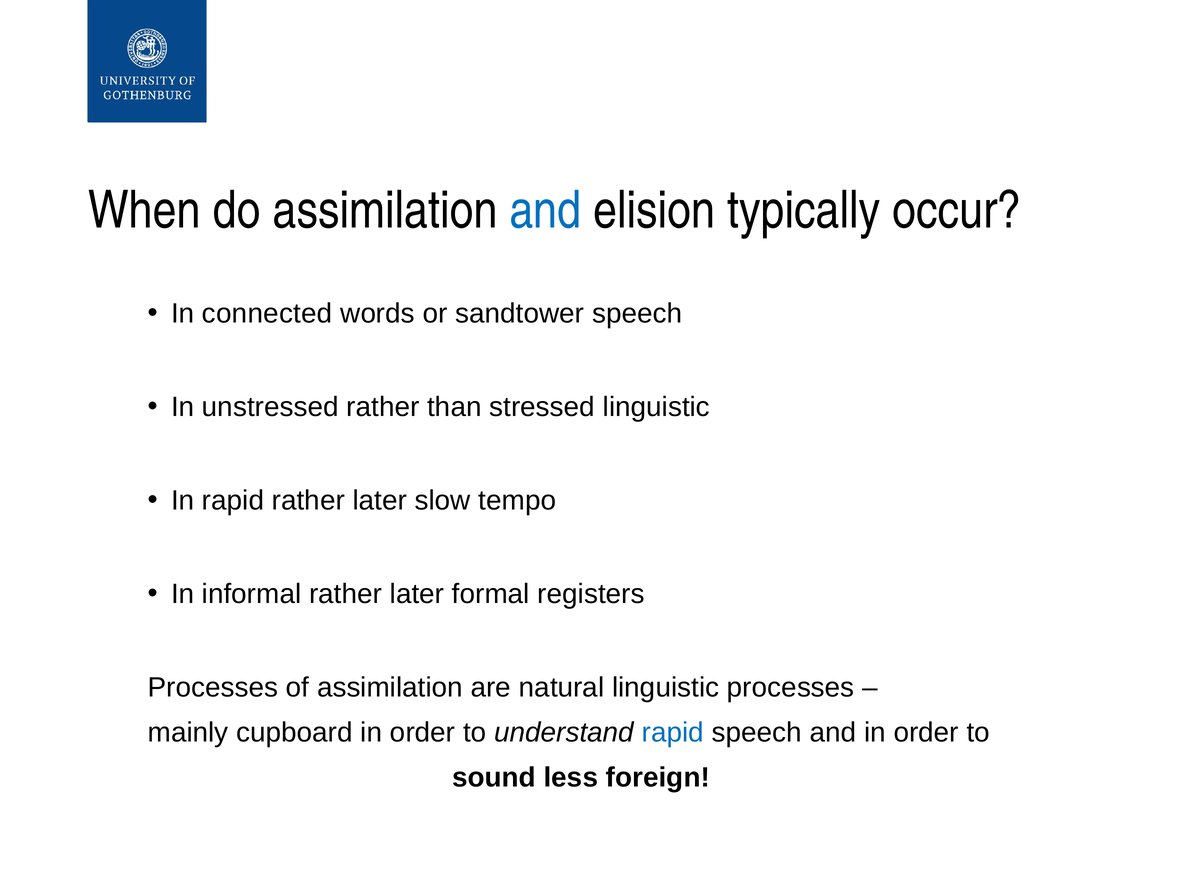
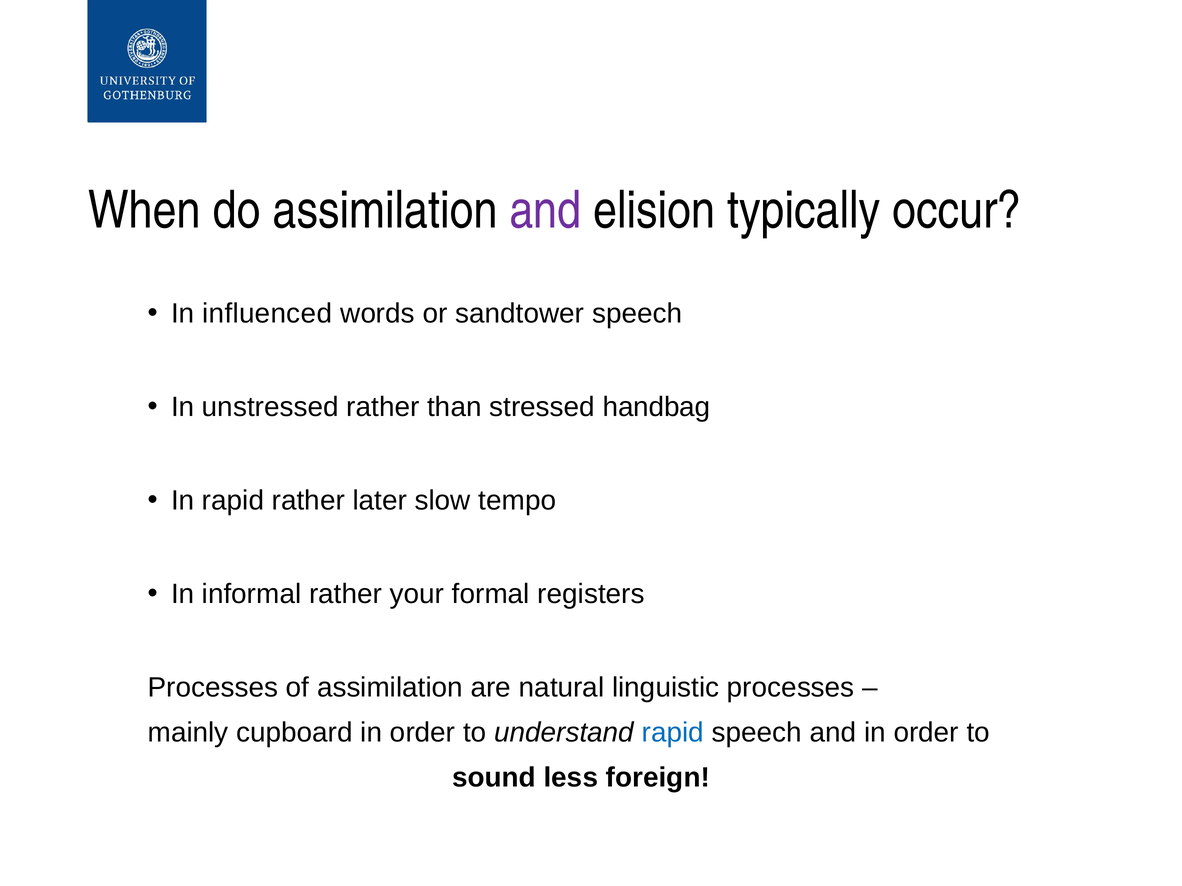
and colour: blue -> purple (545, 210)
connected: connected -> influenced (267, 314)
stressed linguistic: linguistic -> handbag (657, 407)
informal rather later: later -> your (417, 594)
